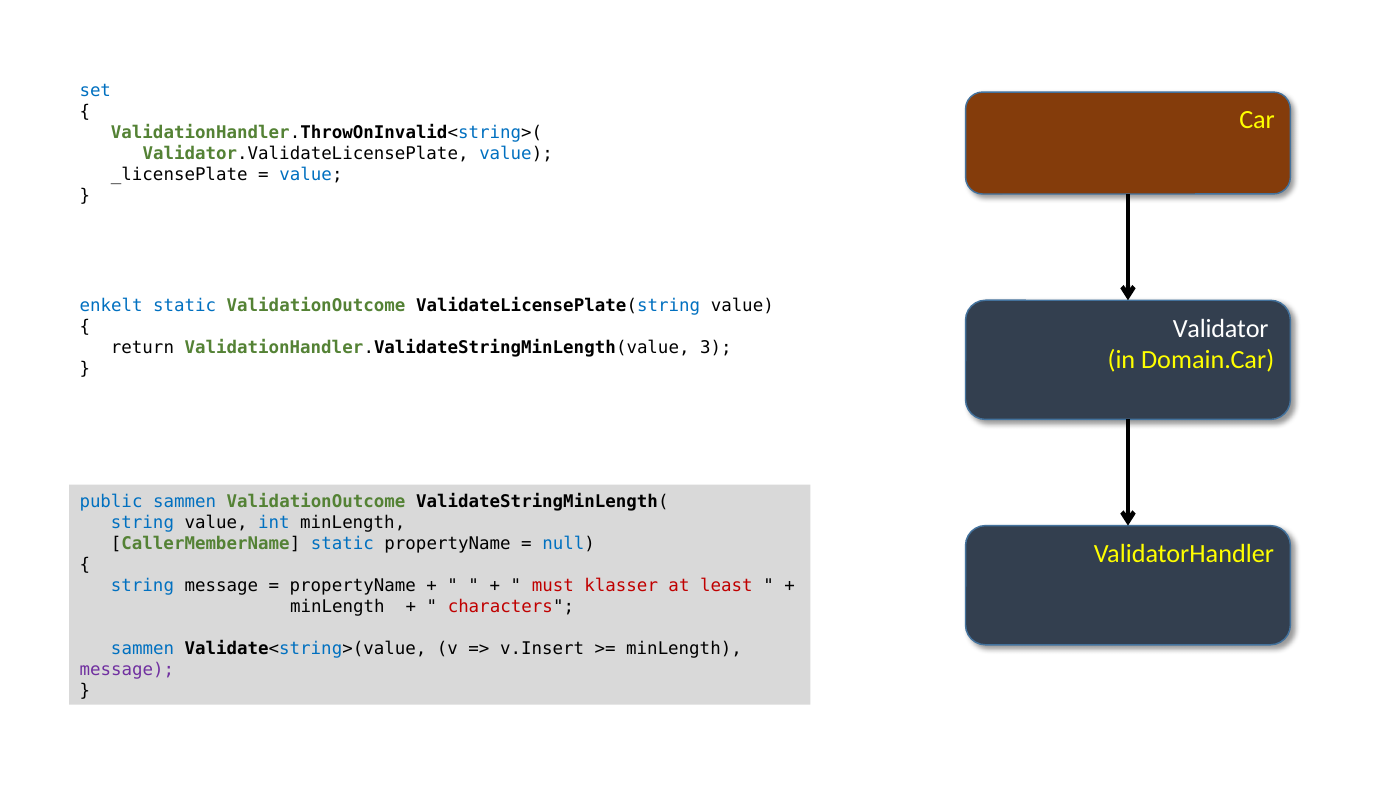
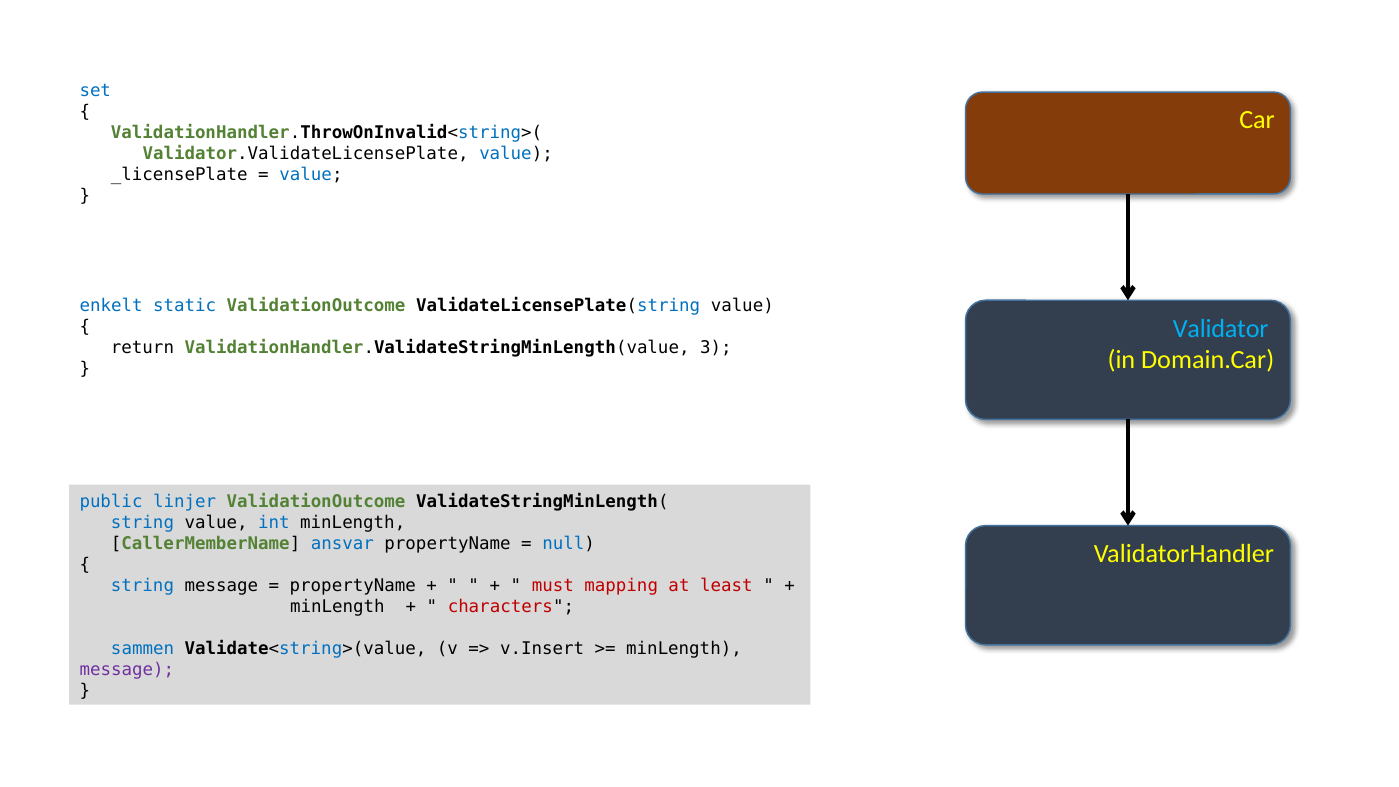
Validator colour: white -> light blue (1221, 329)
public sammen: sammen -> linjer (185, 501)
CallerMemberName static: static -> ansvar (342, 543)
klasser: klasser -> mapping (621, 585)
